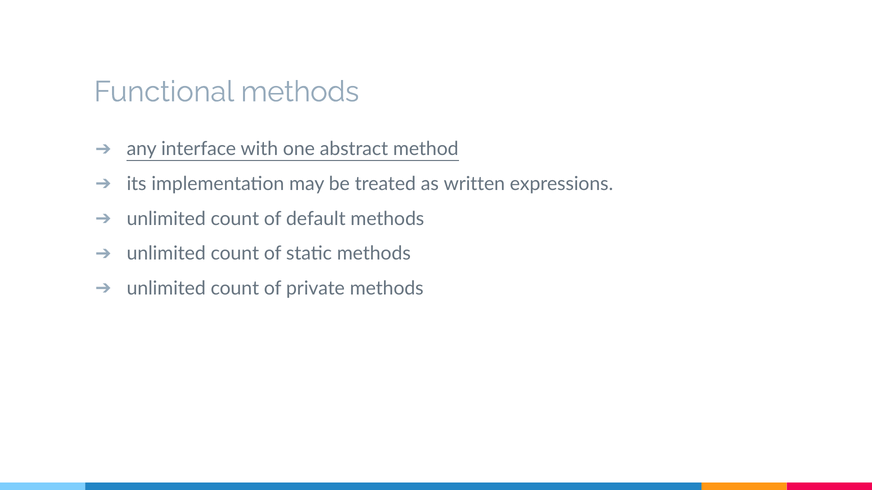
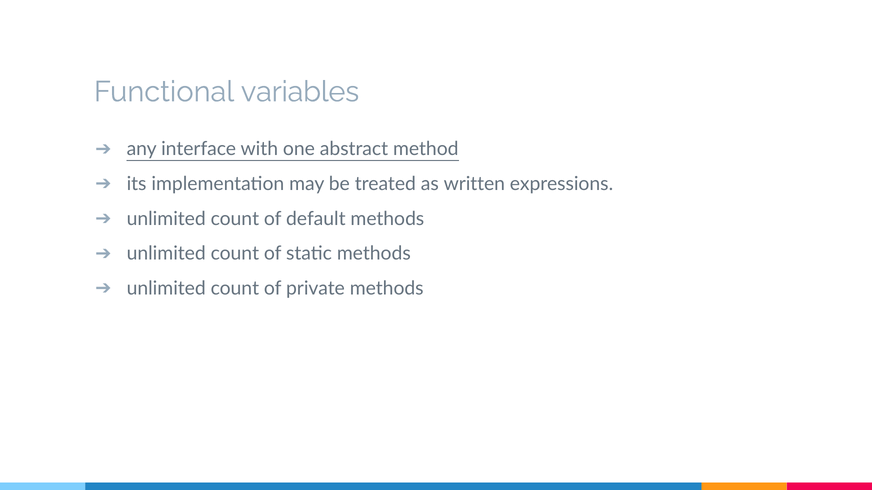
Functional methods: methods -> variables (300, 92)
